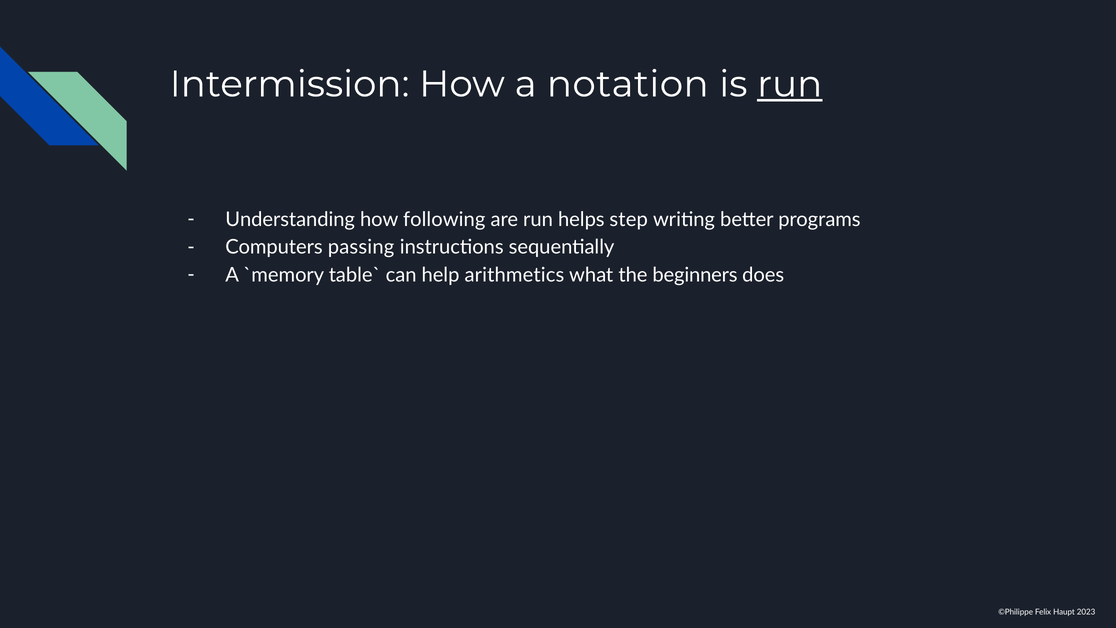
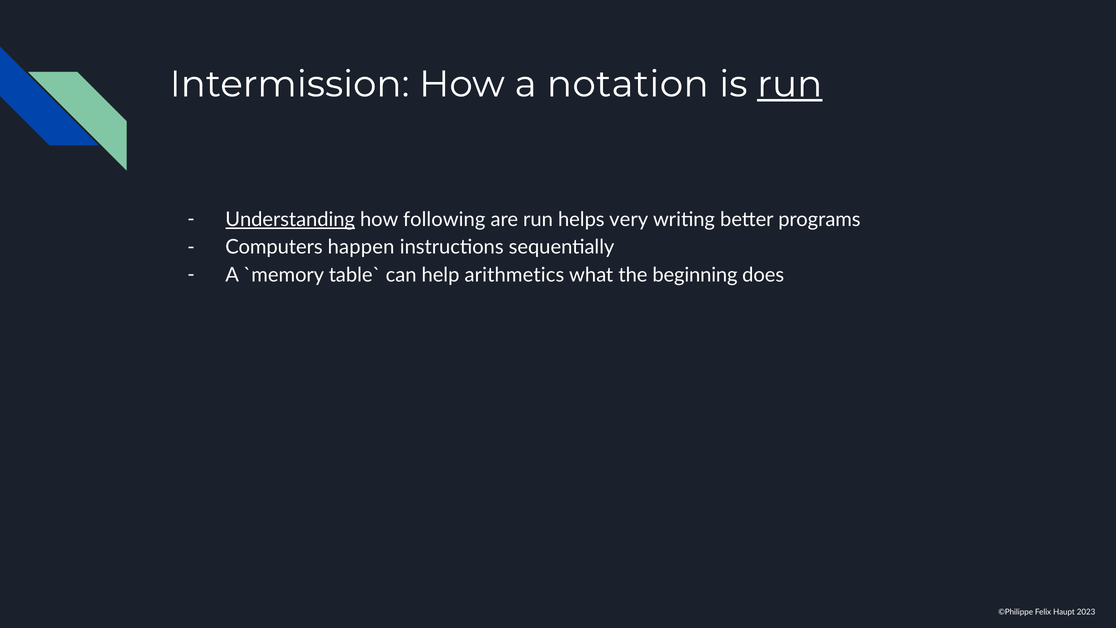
Understanding underline: none -> present (290, 219)
step: step -> very (629, 219)
passing: passing -> happen (361, 247)
beginners: beginners -> beginning (695, 275)
